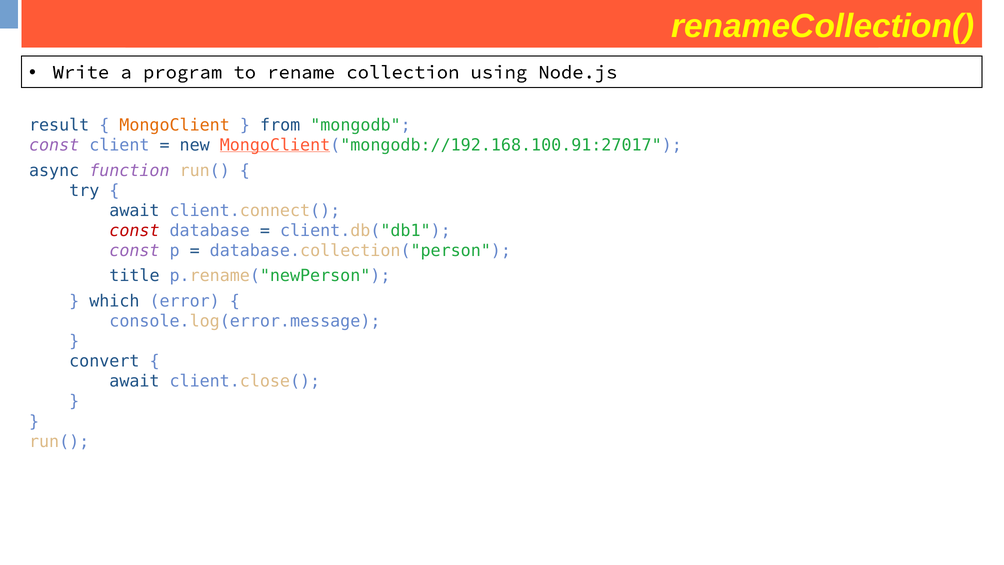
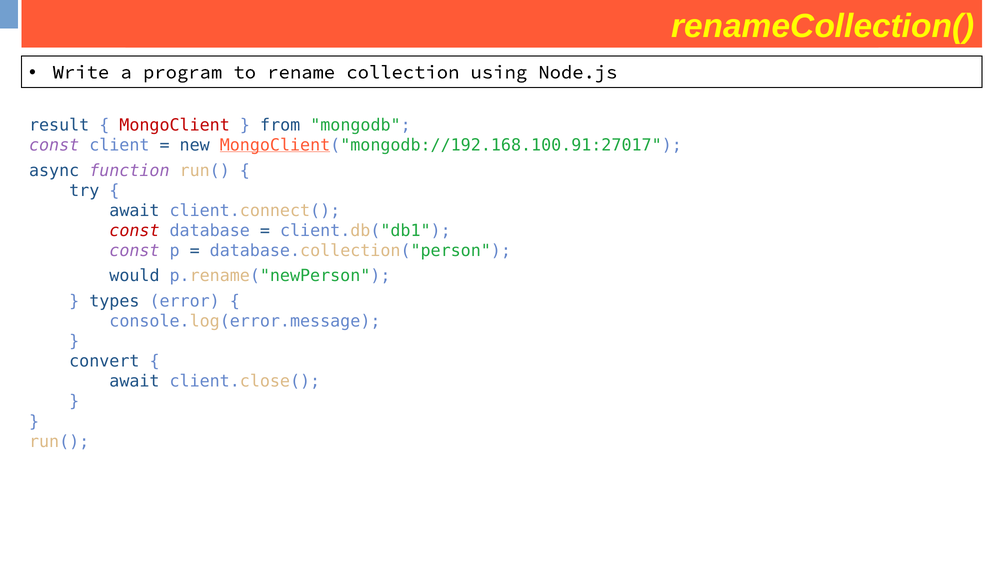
MongoClient colour: orange -> red (175, 125)
title: title -> would (134, 276)
which: which -> types (114, 301)
